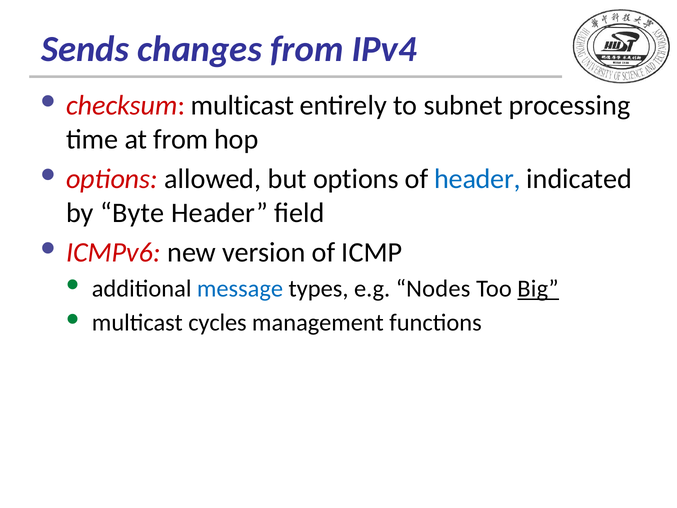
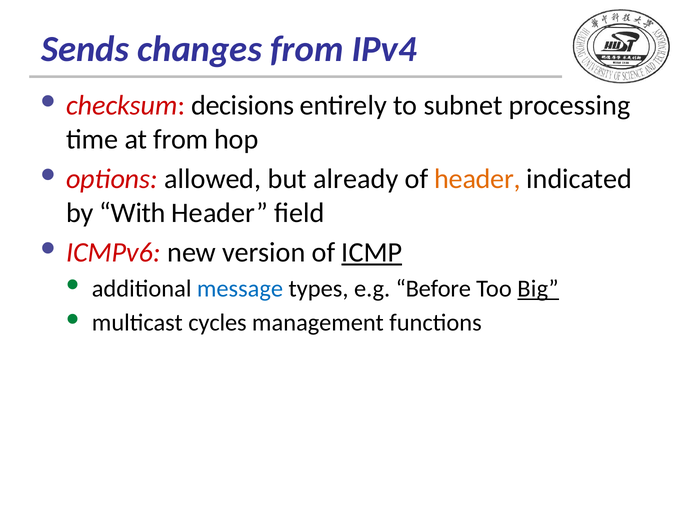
checksum multicast: multicast -> decisions (243, 106)
but options: options -> already (356, 179)
header colour: blue -> orange (477, 179)
Byte: Byte -> With (133, 213)
ICMP underline: none -> present (372, 252)
Nodes: Nodes -> Before (433, 289)
